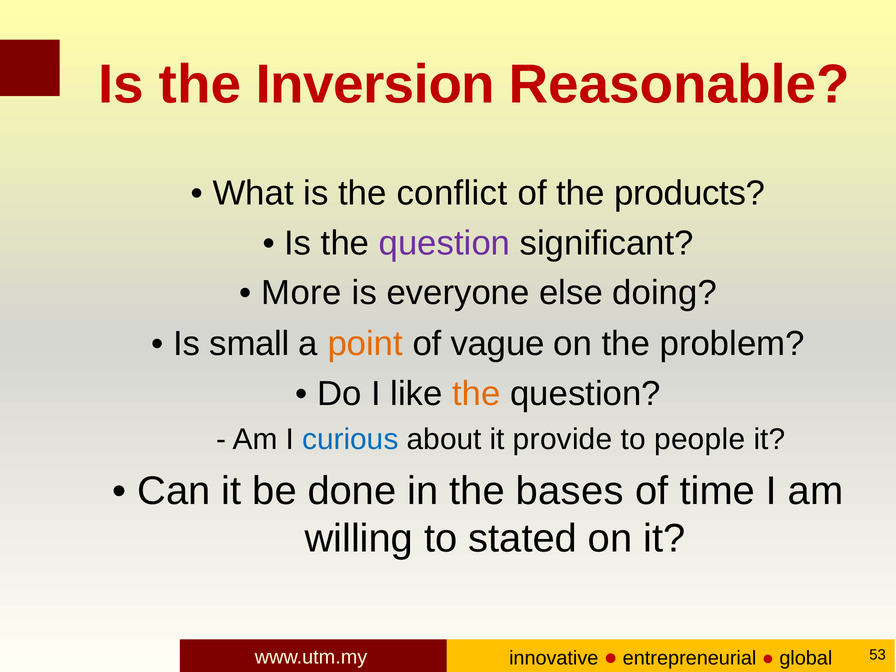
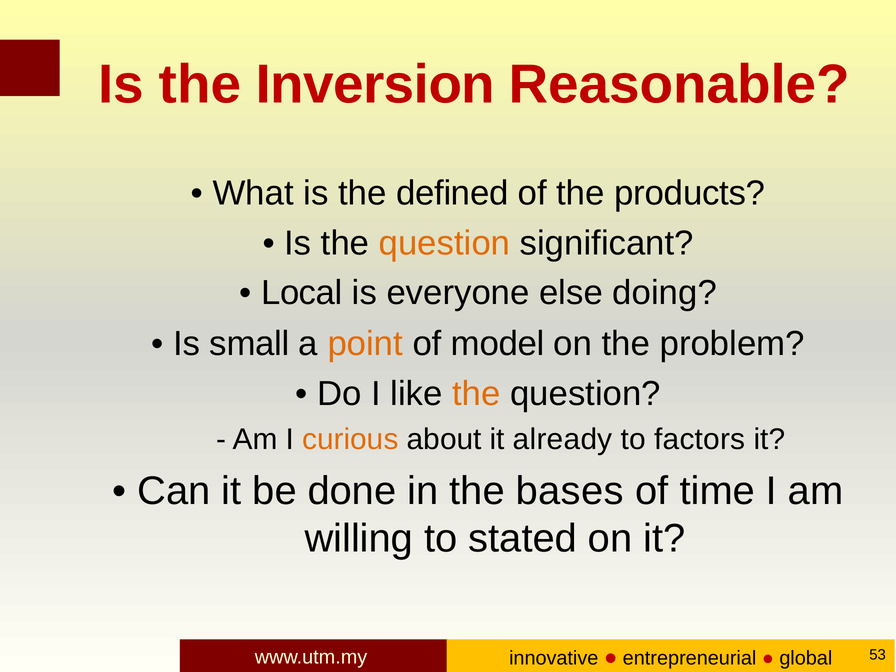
conflict: conflict -> defined (452, 193)
question colour: purple -> orange (444, 243)
More: More -> Local (302, 293)
vague: vague -> model (498, 344)
curious colour: blue -> orange (350, 439)
provide: provide -> already (563, 439)
people: people -> factors (700, 439)
